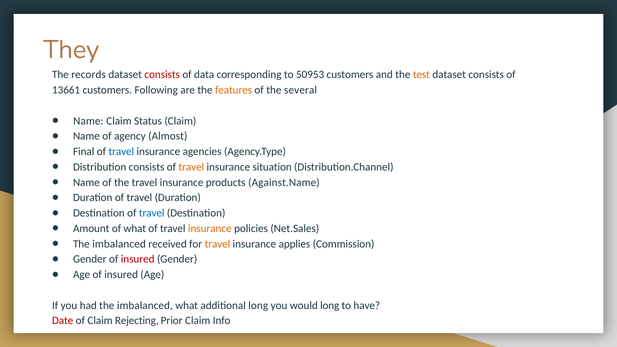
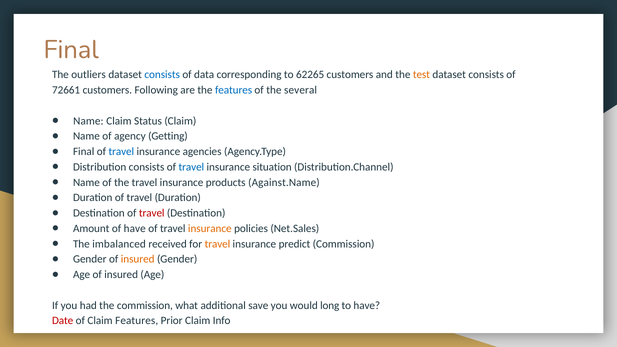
They: They -> Final (71, 50)
records: records -> outliers (89, 75)
consists colour: red -> blue (162, 75)
50953: 50953 -> 62265 (310, 75)
13661: 13661 -> 72661 (66, 90)
features colour: orange -> blue (234, 90)
Almost: Almost -> Getting (168, 136)
travel colour: orange -> blue (191, 167)
travel colour: blue -> red (152, 213)
of what: what -> have (135, 229)
applies: applies -> predict (294, 244)
insured colour: red -> orange (138, 259)
had the imbalanced: imbalanced -> commission (145, 305)
additional long: long -> save (258, 305)
Claim Rejecting: Rejecting -> Features (137, 321)
